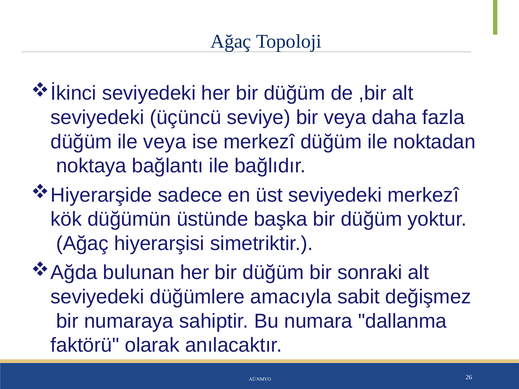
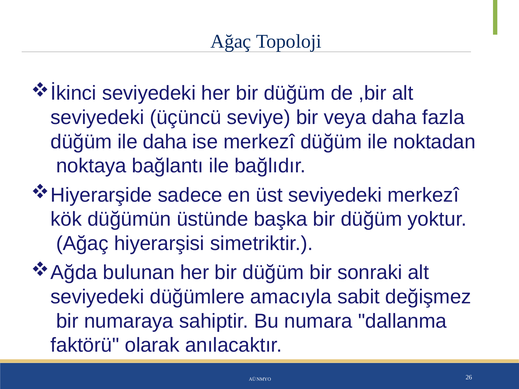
ile veya: veya -> daha (165, 142)
